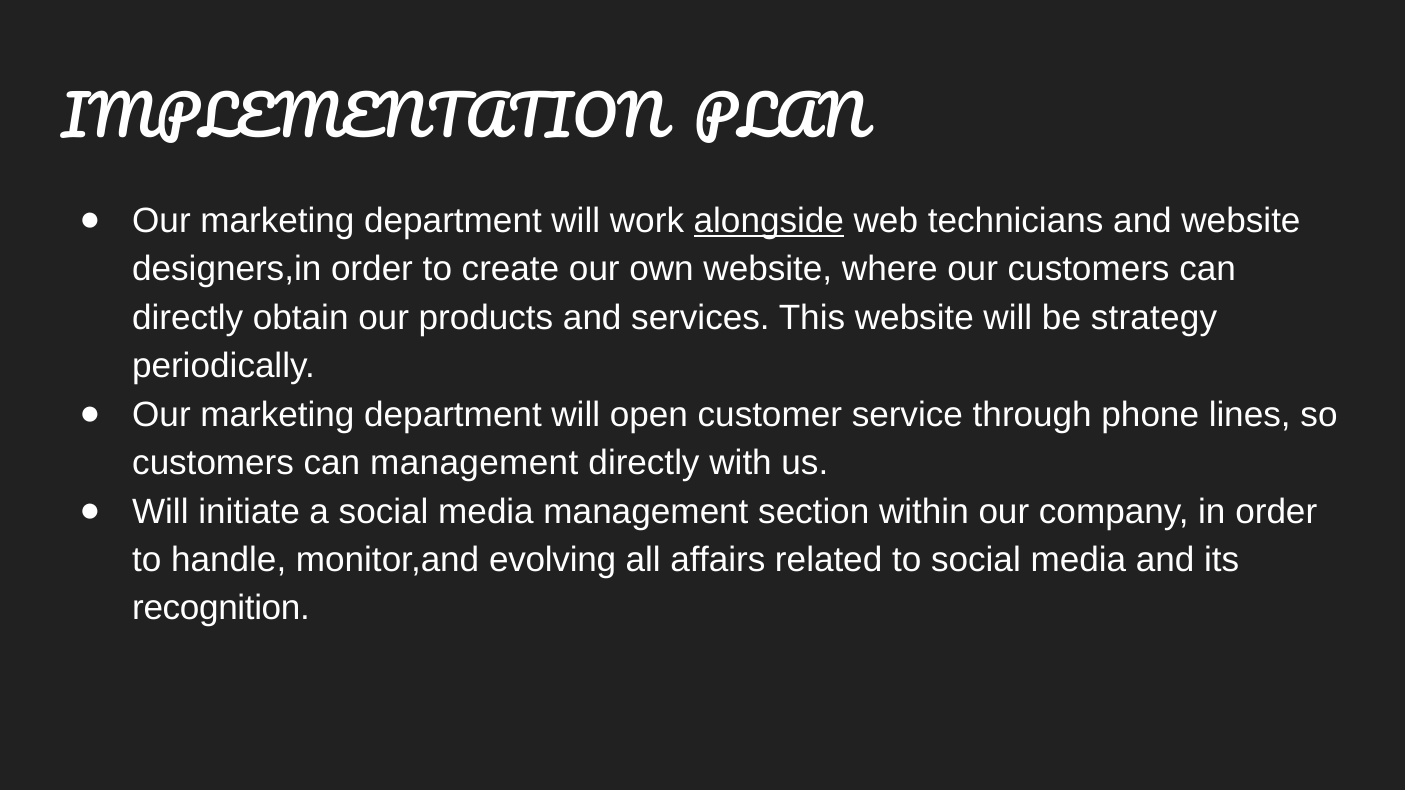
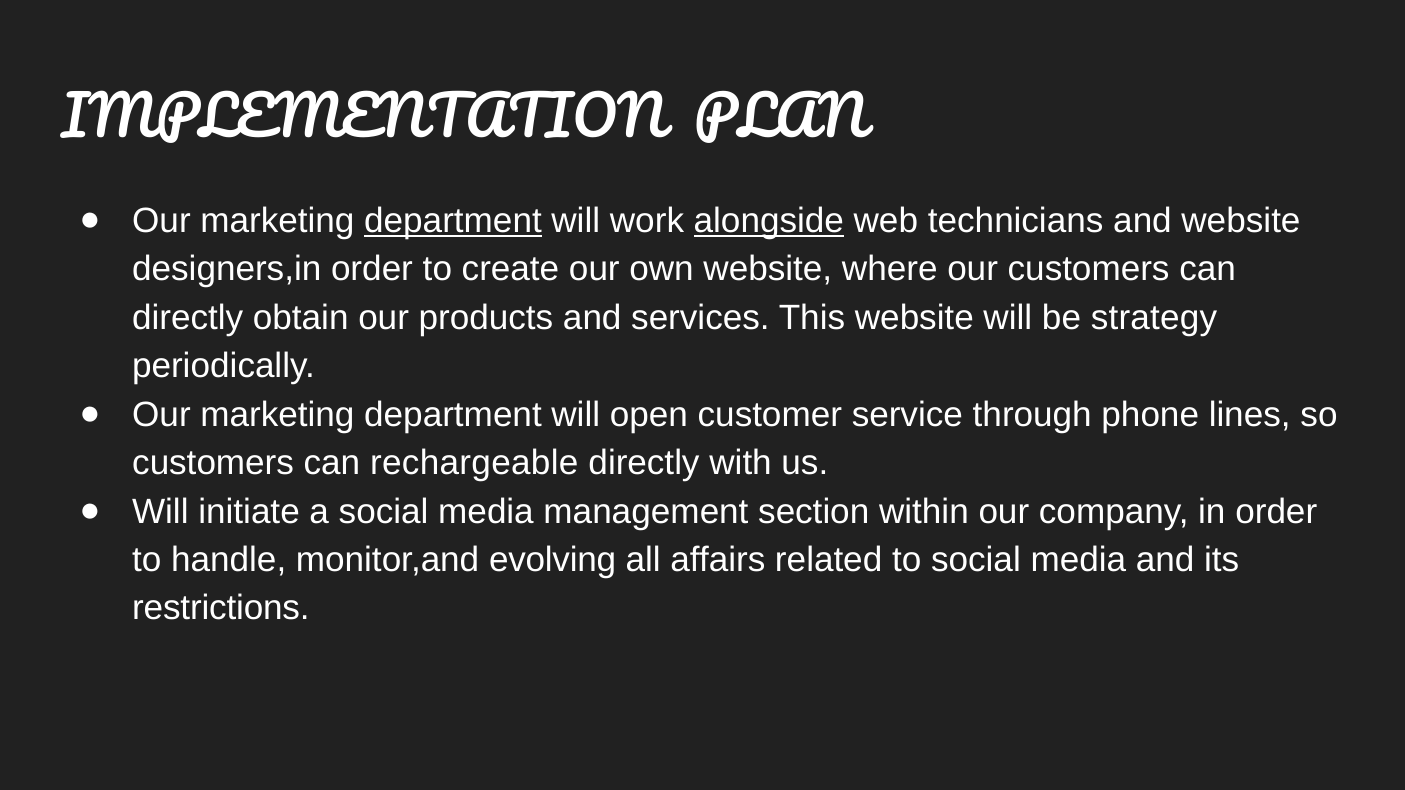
department underline: none -> present (453, 221)
can management: management -> rechargeable (474, 463)
recognition: recognition -> restrictions (221, 609)
